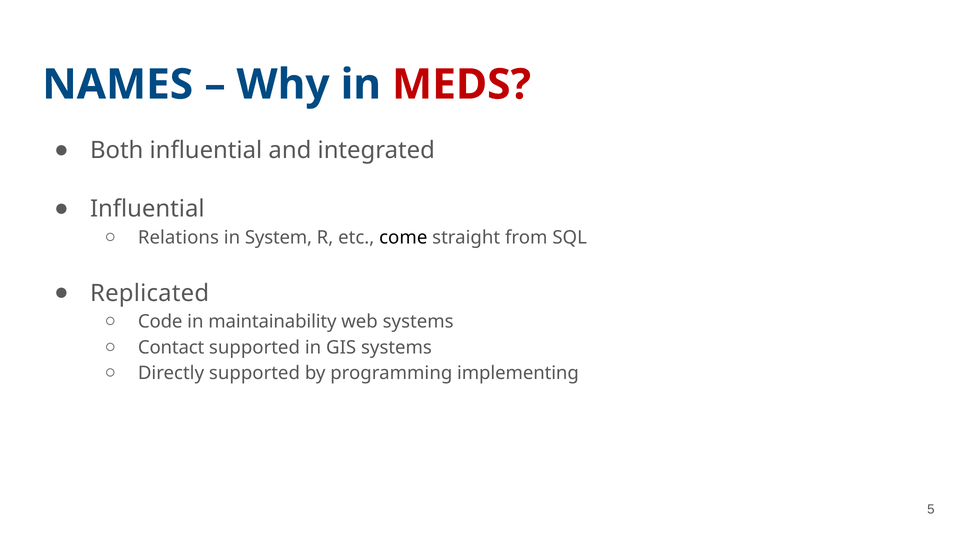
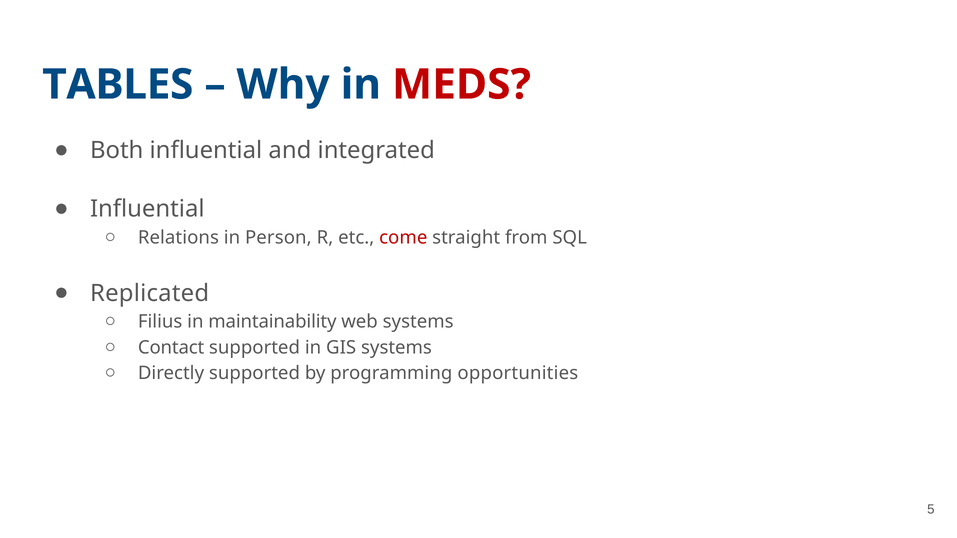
NAMES: NAMES -> TABLES (118, 85)
System: System -> Person (278, 238)
come colour: black -> red (403, 238)
Code: Code -> Filius (160, 322)
implementing: implementing -> opportunities (518, 373)
